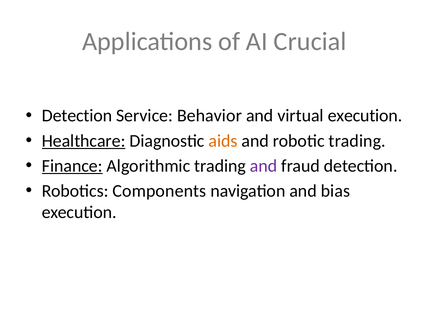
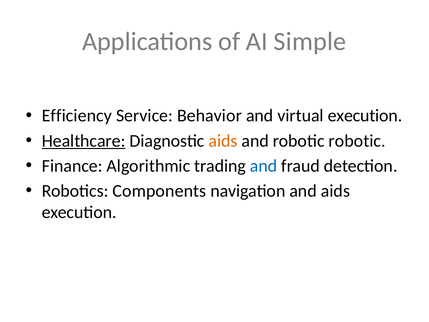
Crucial: Crucial -> Simple (310, 42)
Detection: Detection -> Efficiency (77, 116)
robotic trading: trading -> robotic (357, 141)
Finance underline: present -> none (72, 166)
and colour: purple -> blue (264, 166)
and bias: bias -> aids (335, 191)
